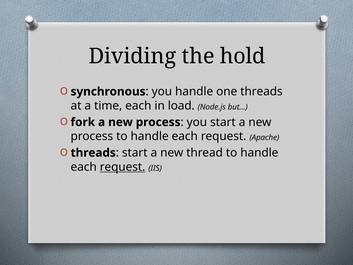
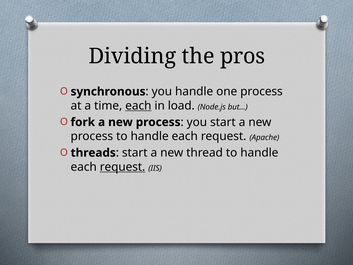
hold: hold -> pros (243, 56)
one threads: threads -> process (261, 91)
each underline: none -> present (138, 106)
